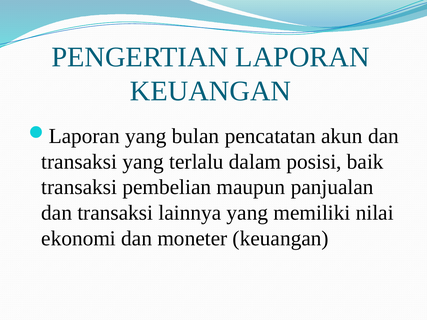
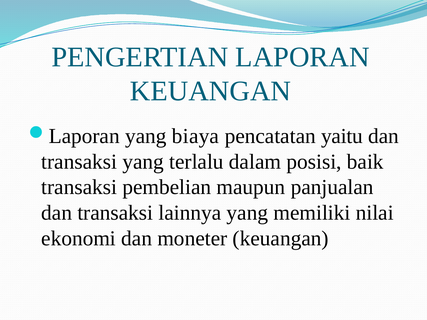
bulan: bulan -> biaya (196, 136)
akun: akun -> yaitu (342, 136)
